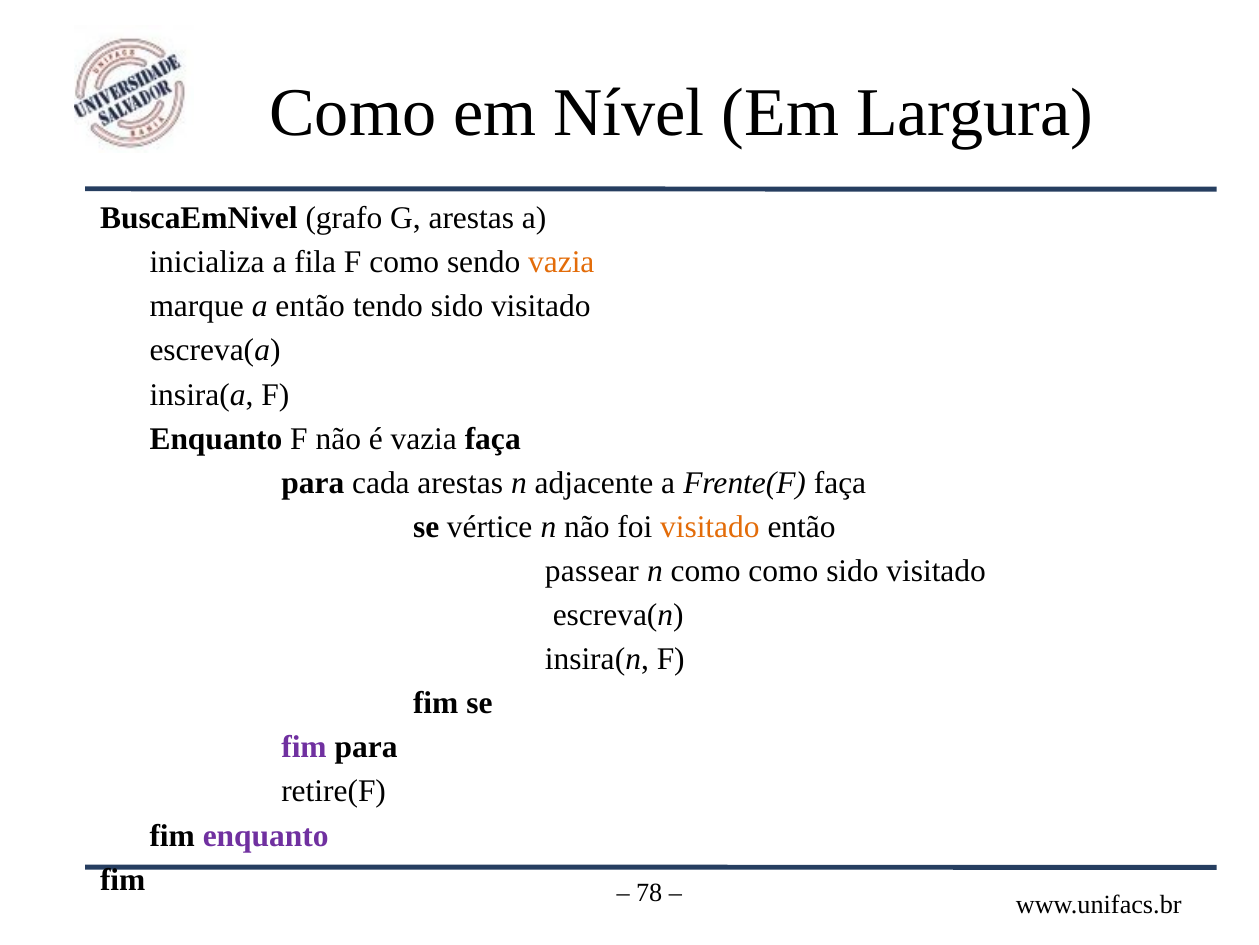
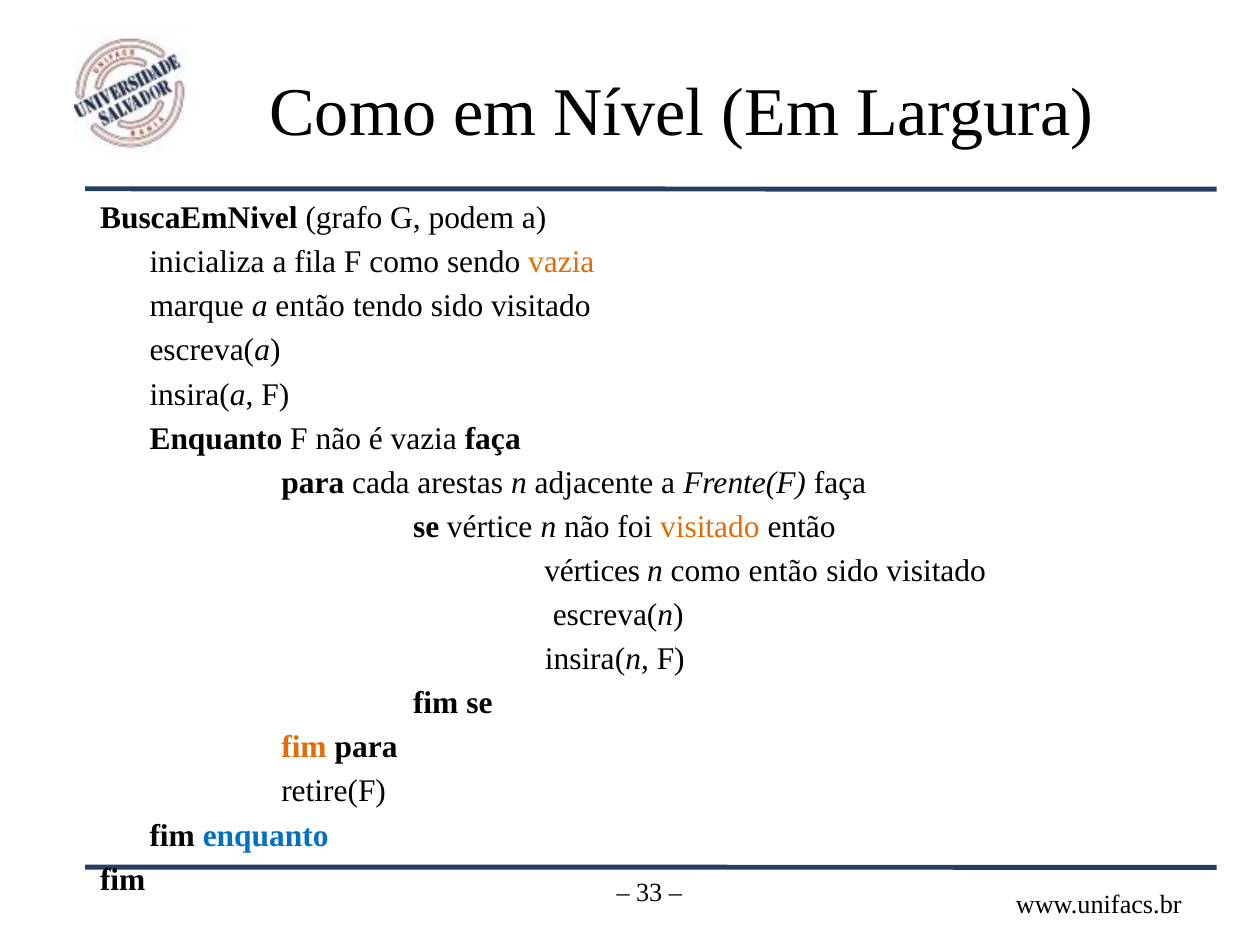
G arestas: arestas -> podem (471, 218)
passear: passear -> vértices (592, 571)
como como: como -> então (783, 571)
fim colour: purple -> orange (304, 747)
enquanto colour: purple -> blue (266, 835)
78: 78 -> 33 (649, 892)
